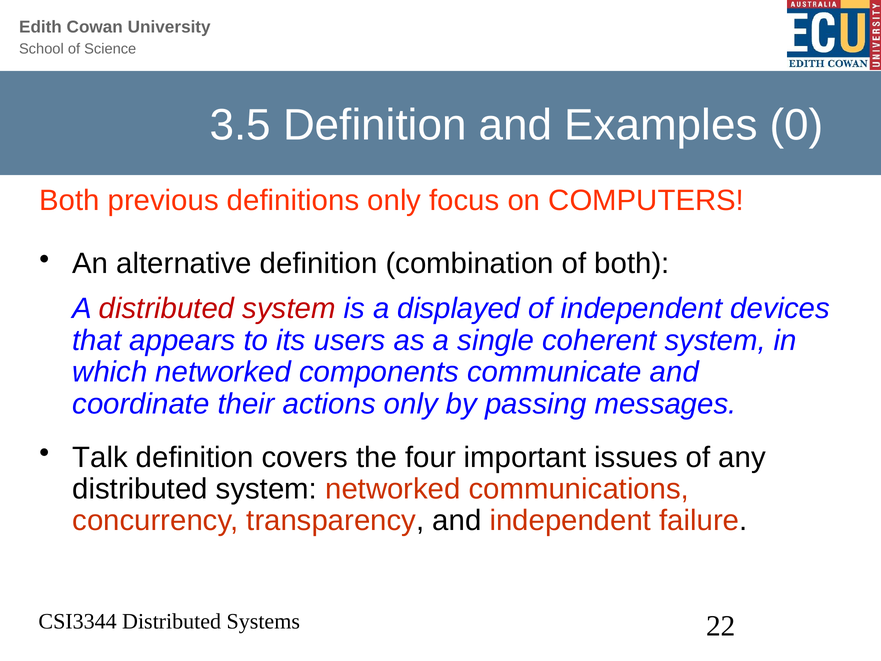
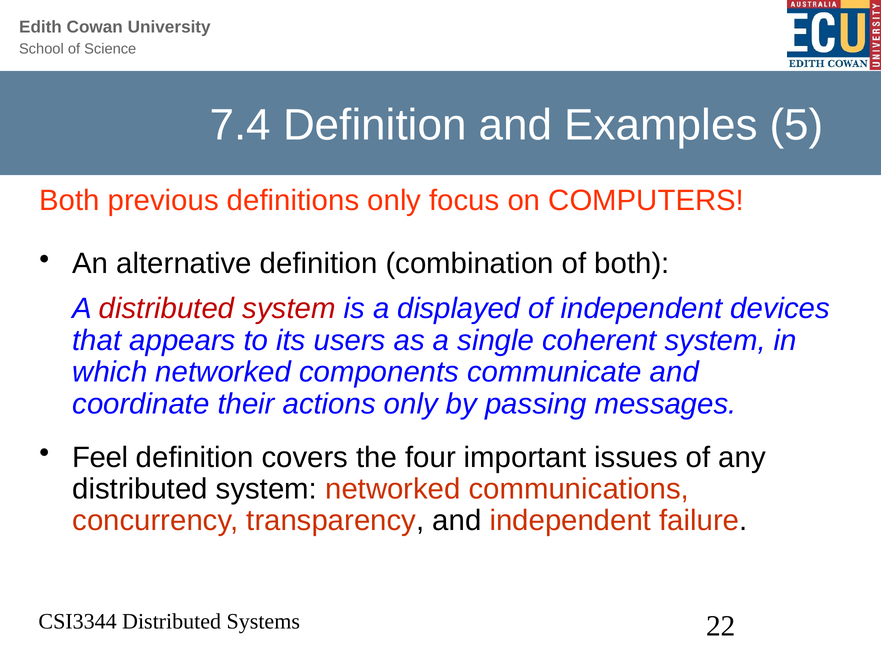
3.5: 3.5 -> 7.4 (240, 125)
0: 0 -> 5 (797, 125)
Talk: Talk -> Feel (100, 457)
